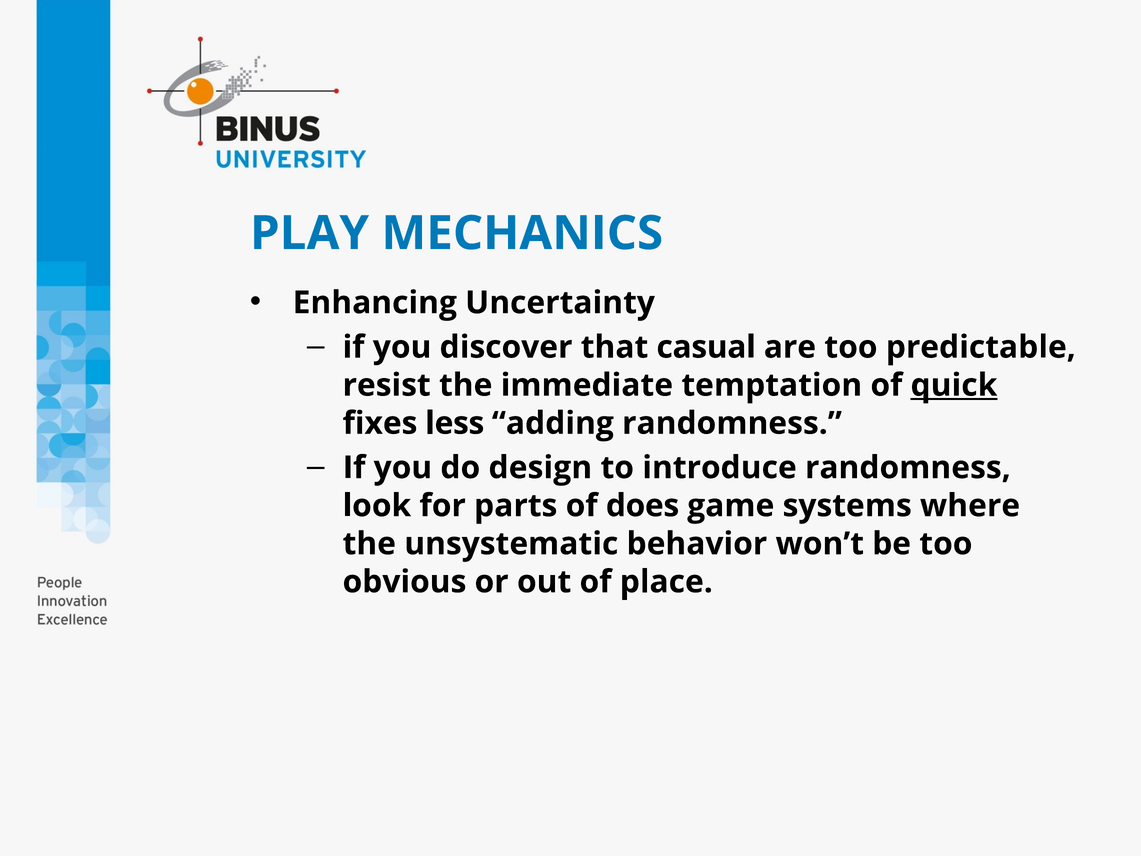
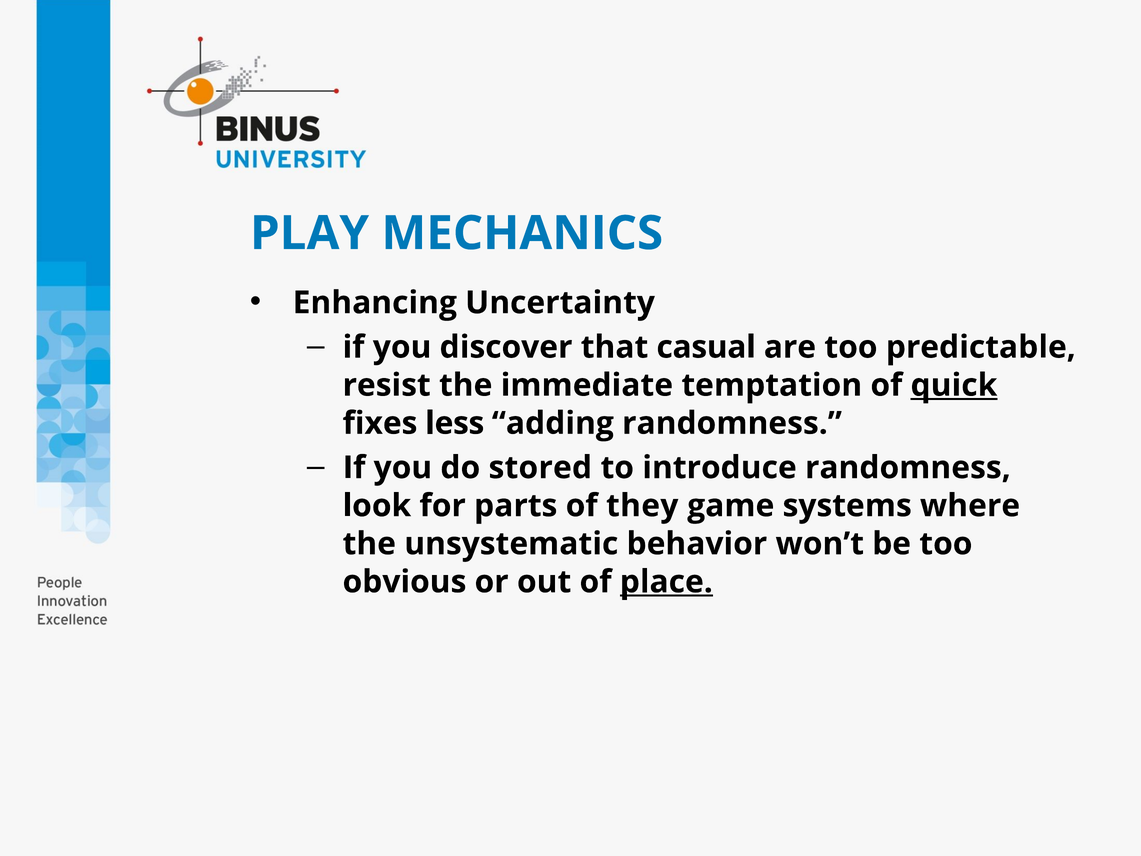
design: design -> stored (540, 468)
does: does -> they (642, 506)
place underline: none -> present (666, 582)
